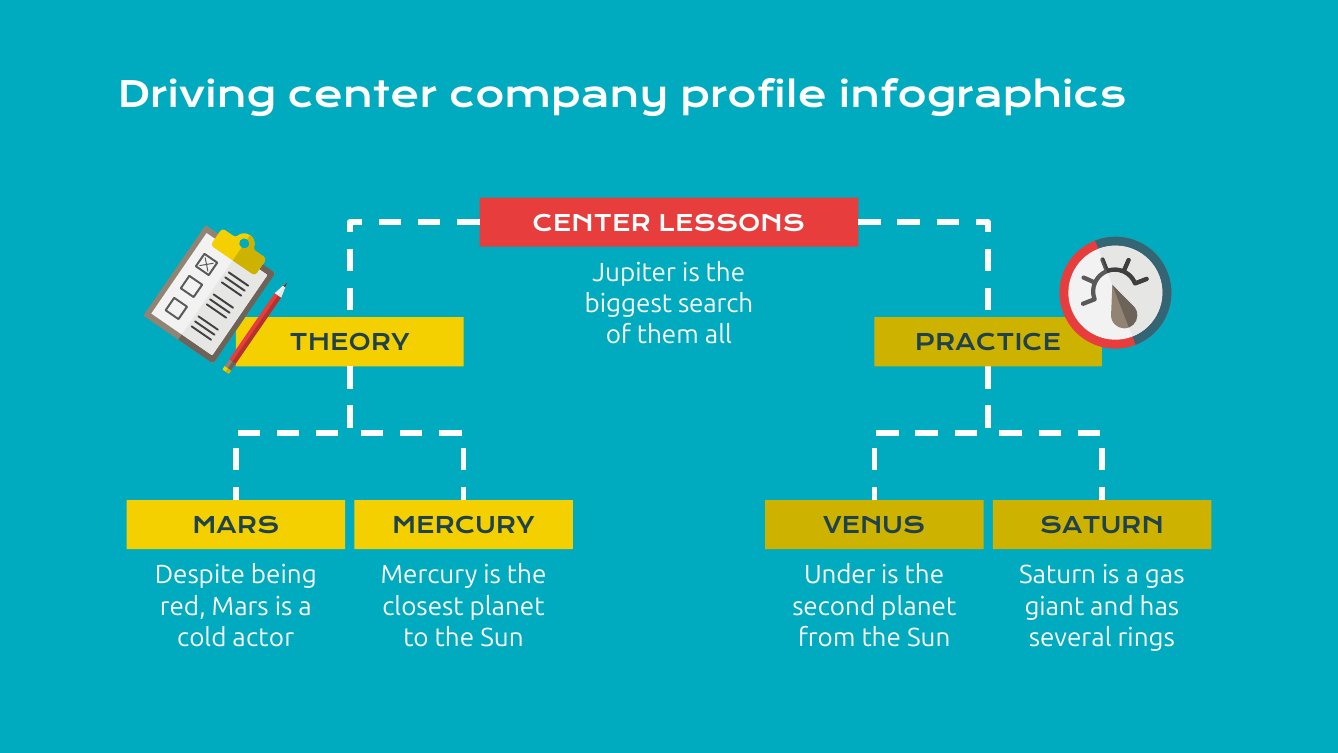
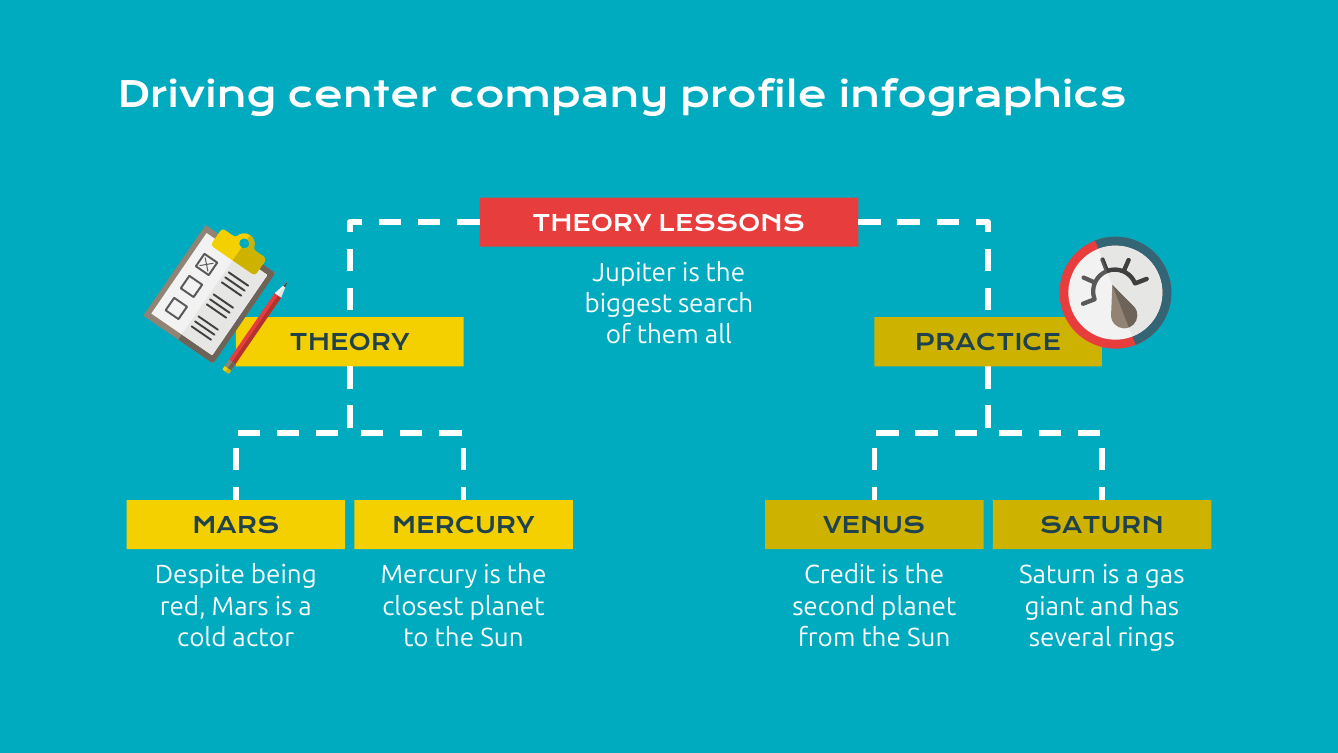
CENTER: CENTER -> THEORY (592, 224)
Under: Under -> Credit (840, 575)
